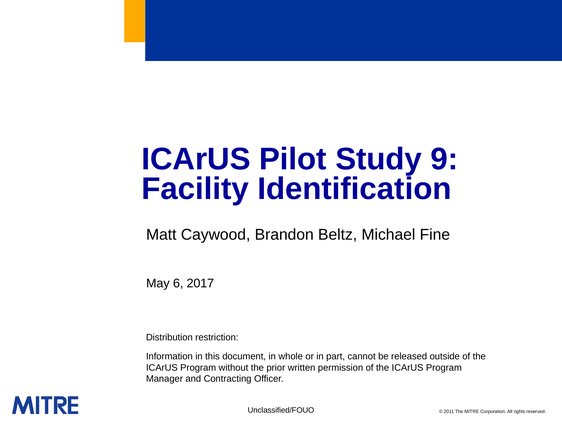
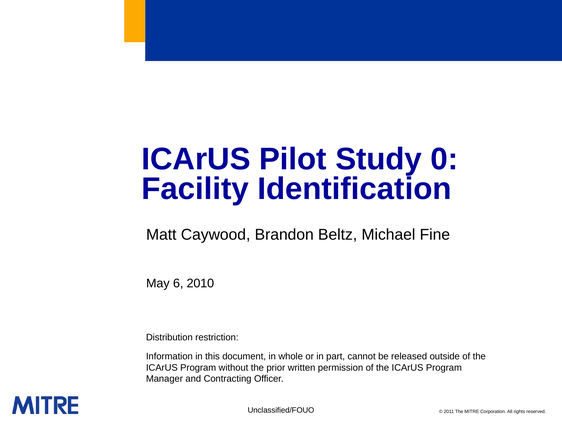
9: 9 -> 0 (444, 159)
2017: 2017 -> 2010 (200, 283)
